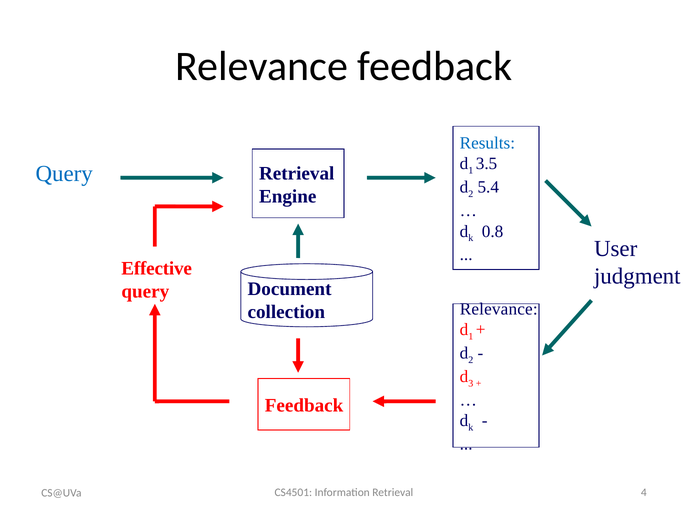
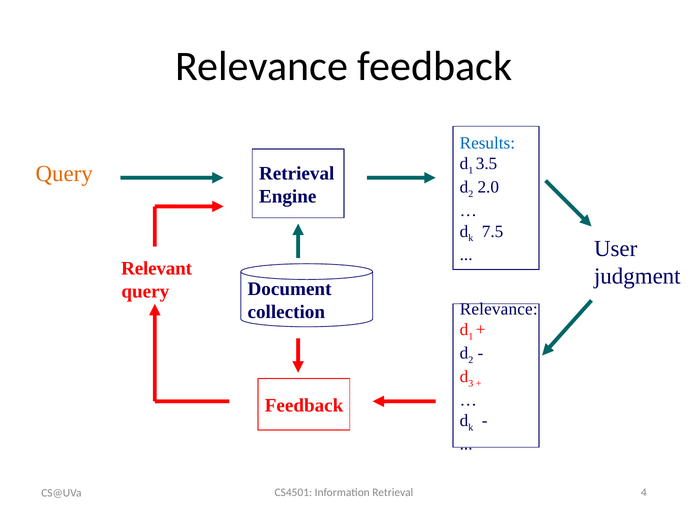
Query colour: blue -> orange (64, 174)
5.4: 5.4 -> 2.0 (488, 187)
0.8: 0.8 -> 7.5 (493, 231)
Effective: Effective -> Relevant (157, 268)
